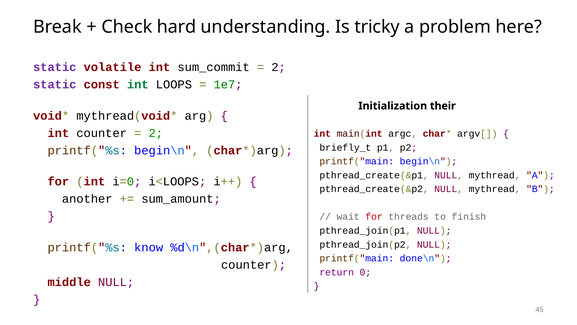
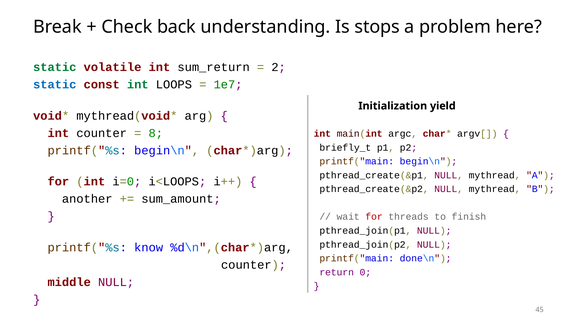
hard: hard -> back (176, 27)
tricky: tricky -> stops (377, 27)
static colour: purple -> green (55, 67)
sum_commit: sum_commit -> sum_return (214, 67)
static colour: purple -> blue (55, 85)
their: their -> yield (443, 106)
2: 2 -> 8 (156, 133)
